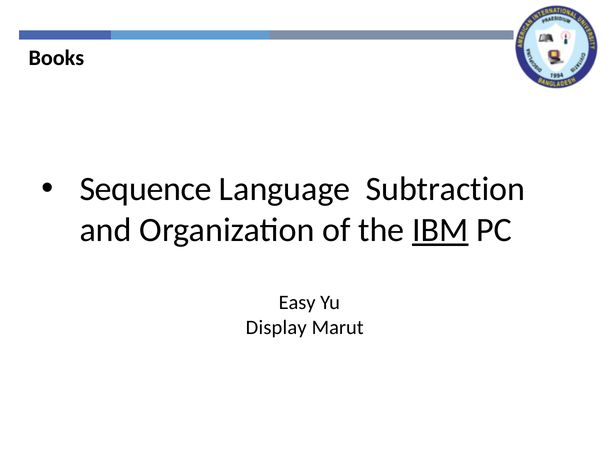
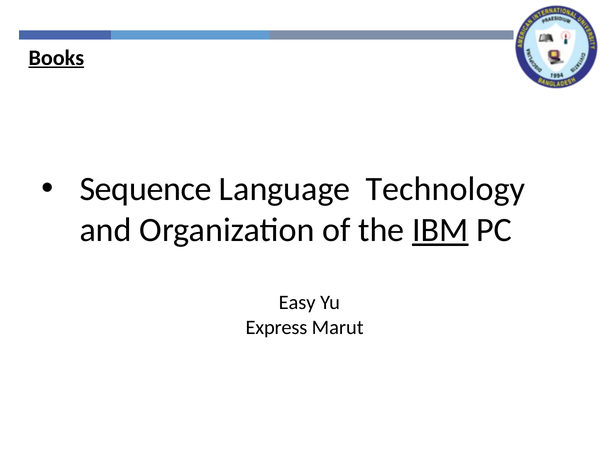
Books underline: none -> present (56, 58)
Subtraction: Subtraction -> Technology (445, 189)
Display: Display -> Express (276, 328)
